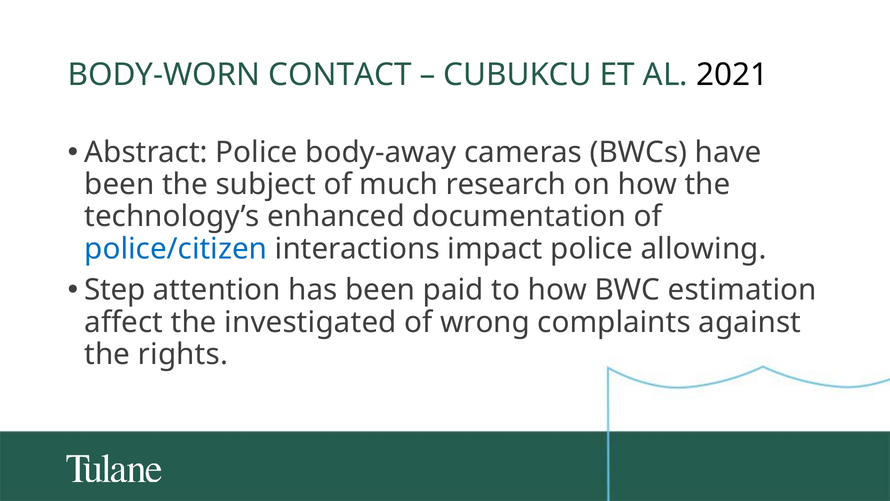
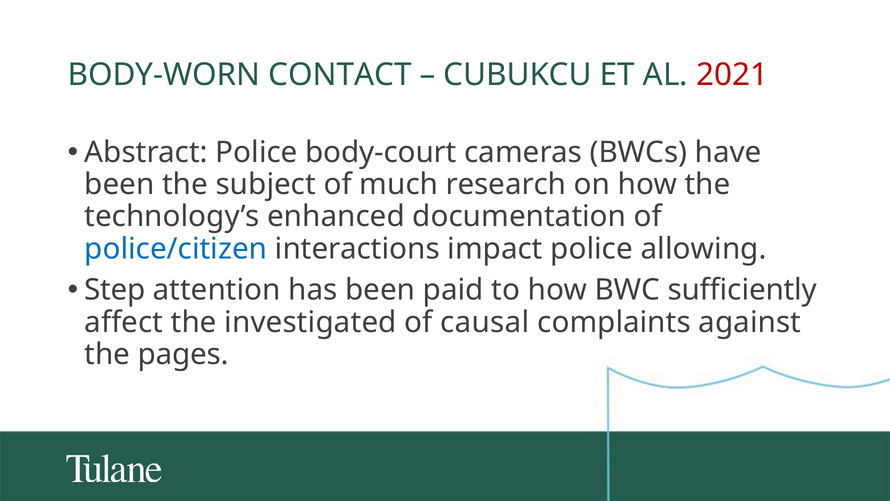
2021 colour: black -> red (732, 75)
body-away: body-away -> body-court (381, 152)
estimation: estimation -> sufficiently (742, 290)
wrong: wrong -> causal (485, 322)
rights: rights -> pages (183, 354)
